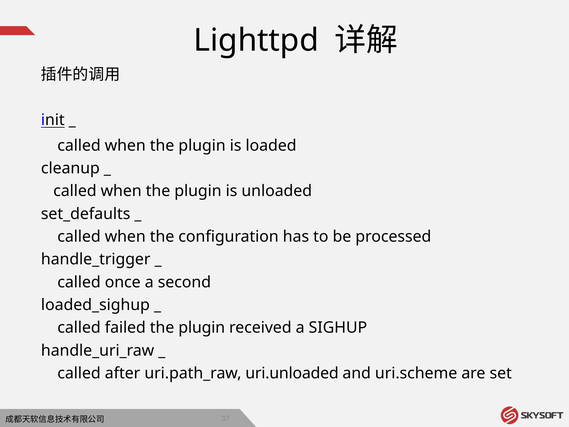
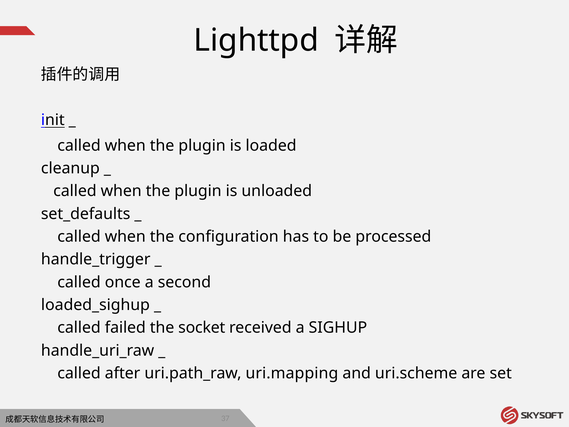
plugin: plugin -> socket (202, 327)
uri.unloaded: uri.unloaded -> uri.mapping (292, 373)
